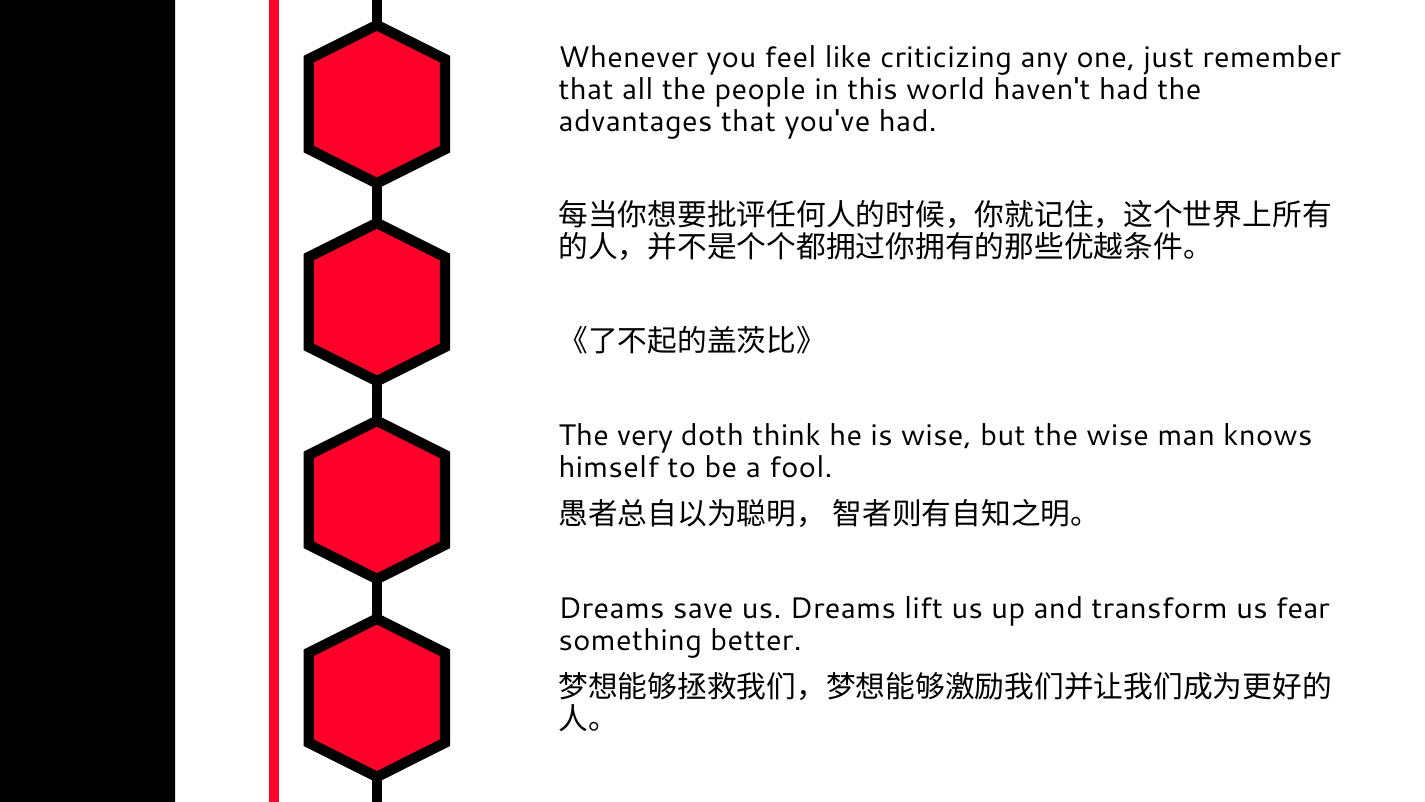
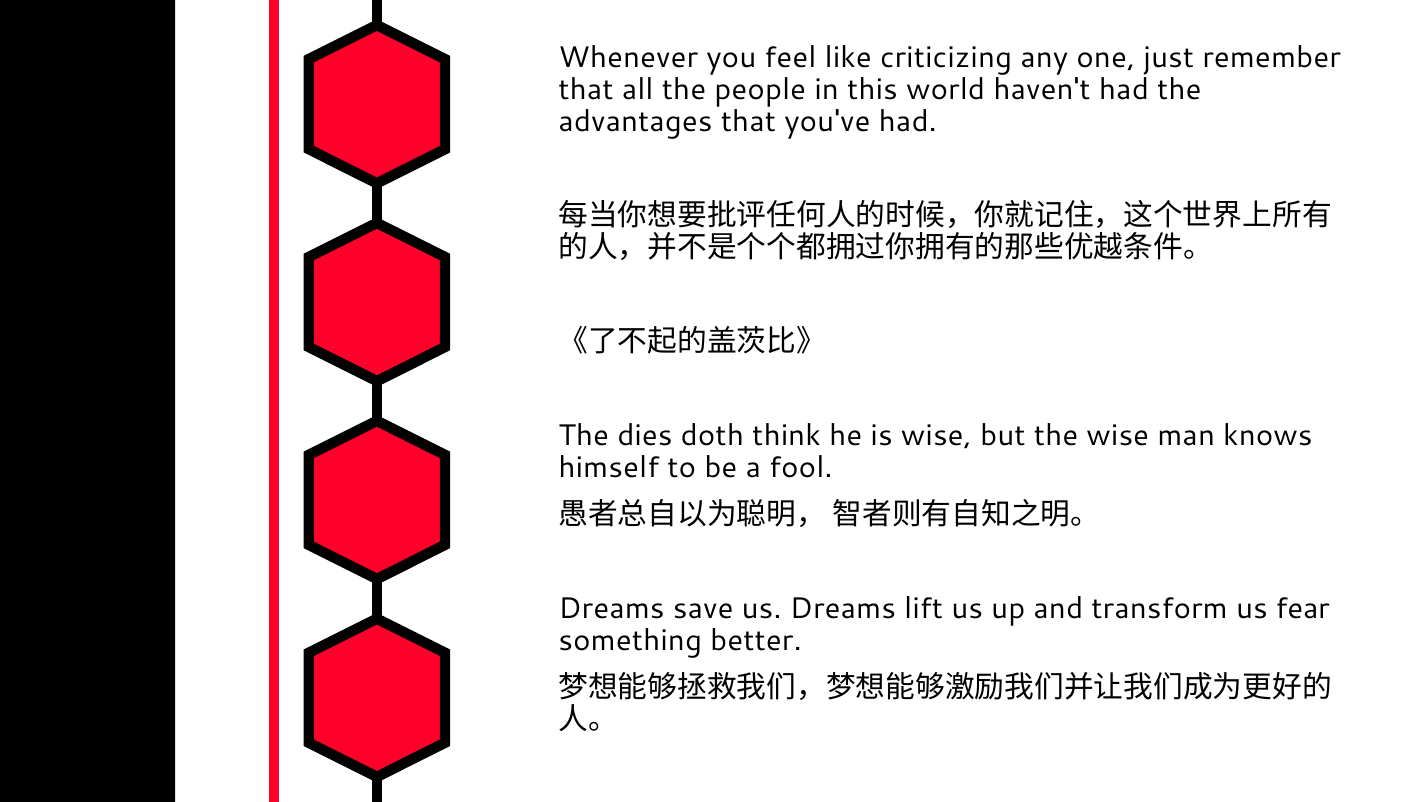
very: very -> dies (645, 436)
